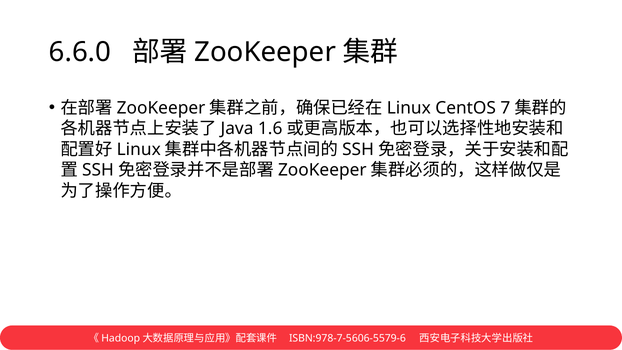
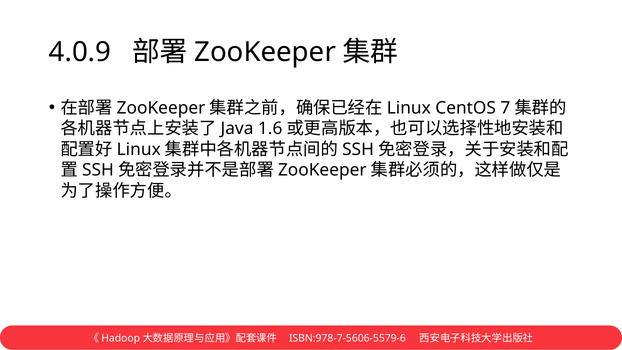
6.6.0: 6.6.0 -> 4.0.9 (80, 52)
